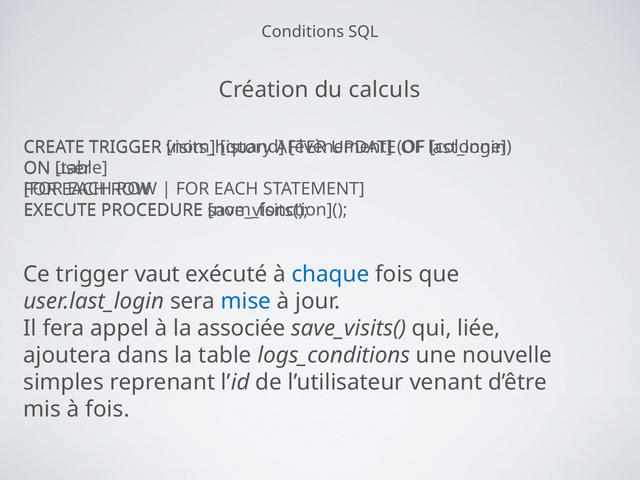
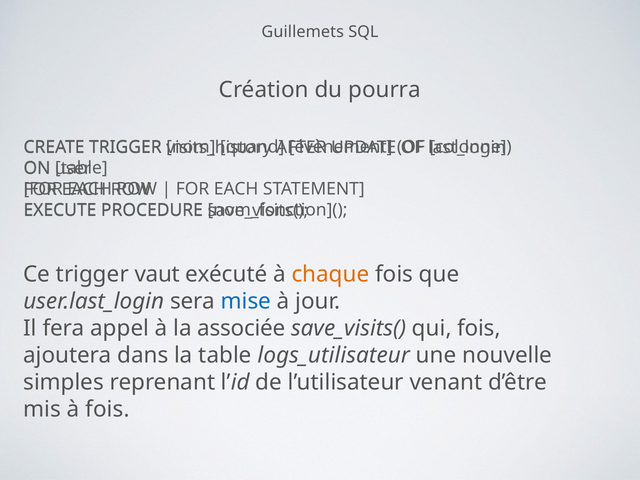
Conditions: Conditions -> Guillemets (303, 32)
calculs: calculs -> pourra (385, 90)
chaque colour: blue -> orange (331, 274)
qui liée: liée -> fois (479, 328)
logs_conditions: logs_conditions -> logs_utilisateur (334, 355)
